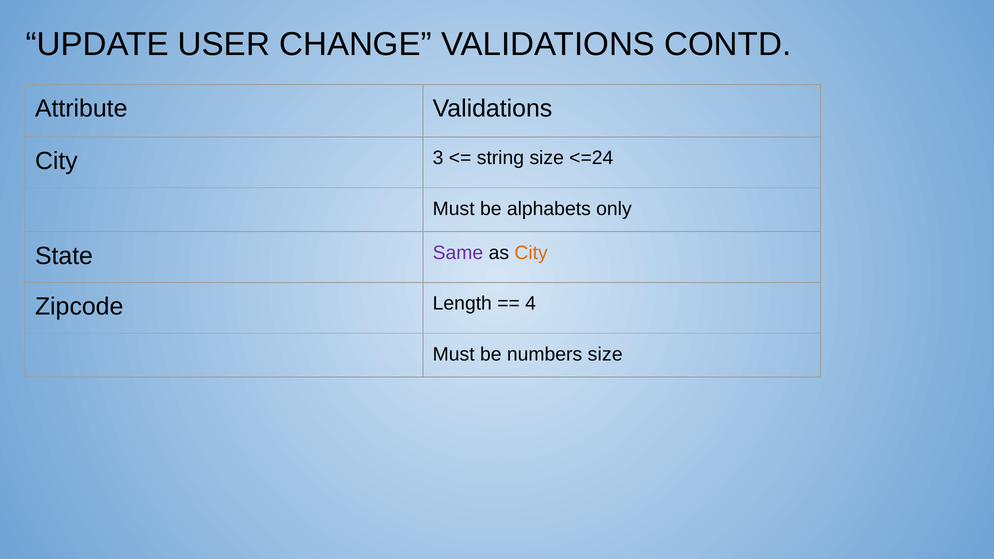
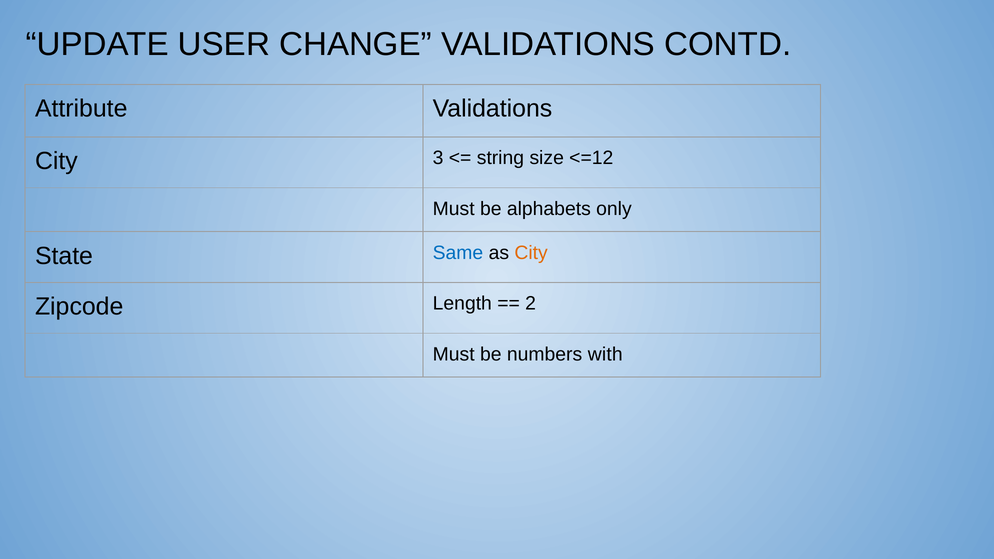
<=24: <=24 -> <=12 (591, 158)
Same colour: purple -> blue (458, 253)
4: 4 -> 2 (531, 304)
numbers size: size -> with (605, 354)
